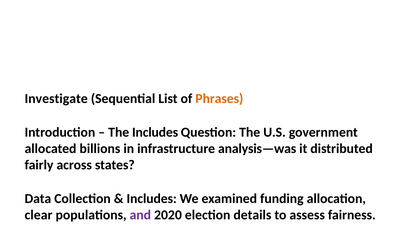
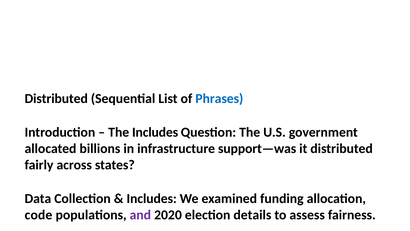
Investigate: Investigate -> Distributed (56, 99)
Phrases colour: orange -> blue (219, 99)
analysis—was: analysis—was -> support—was (257, 148)
clear: clear -> code (38, 215)
